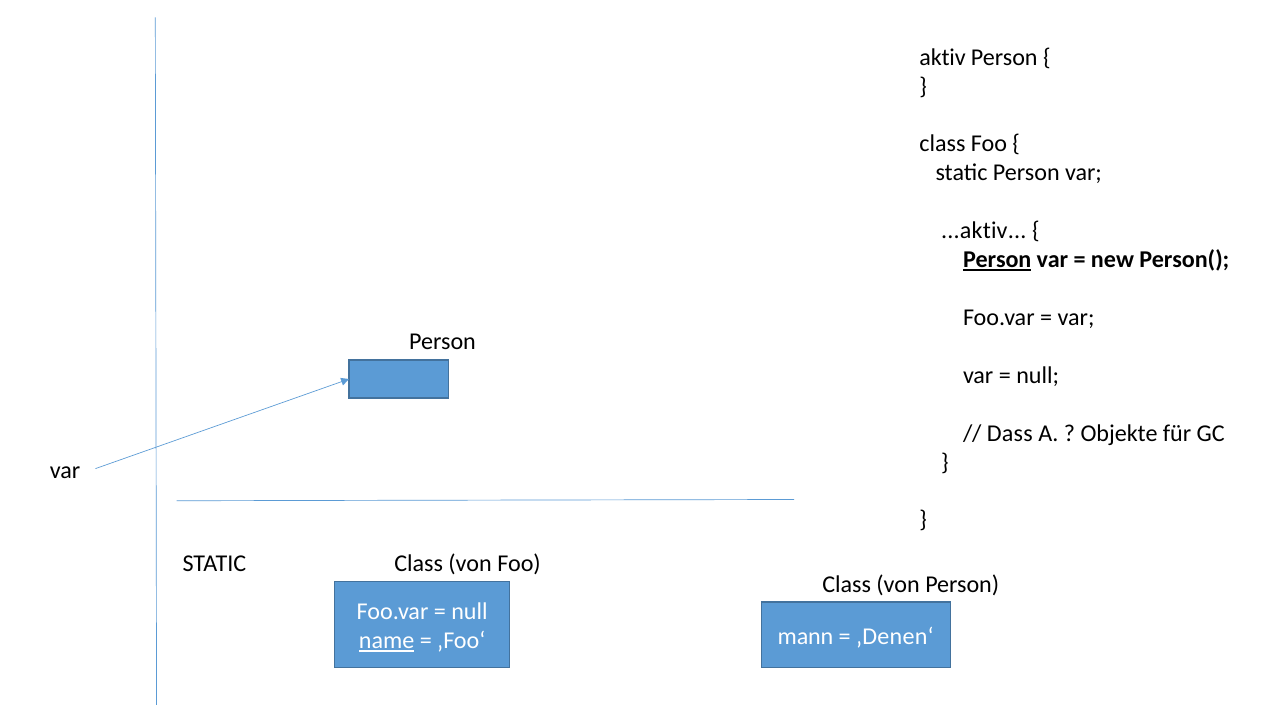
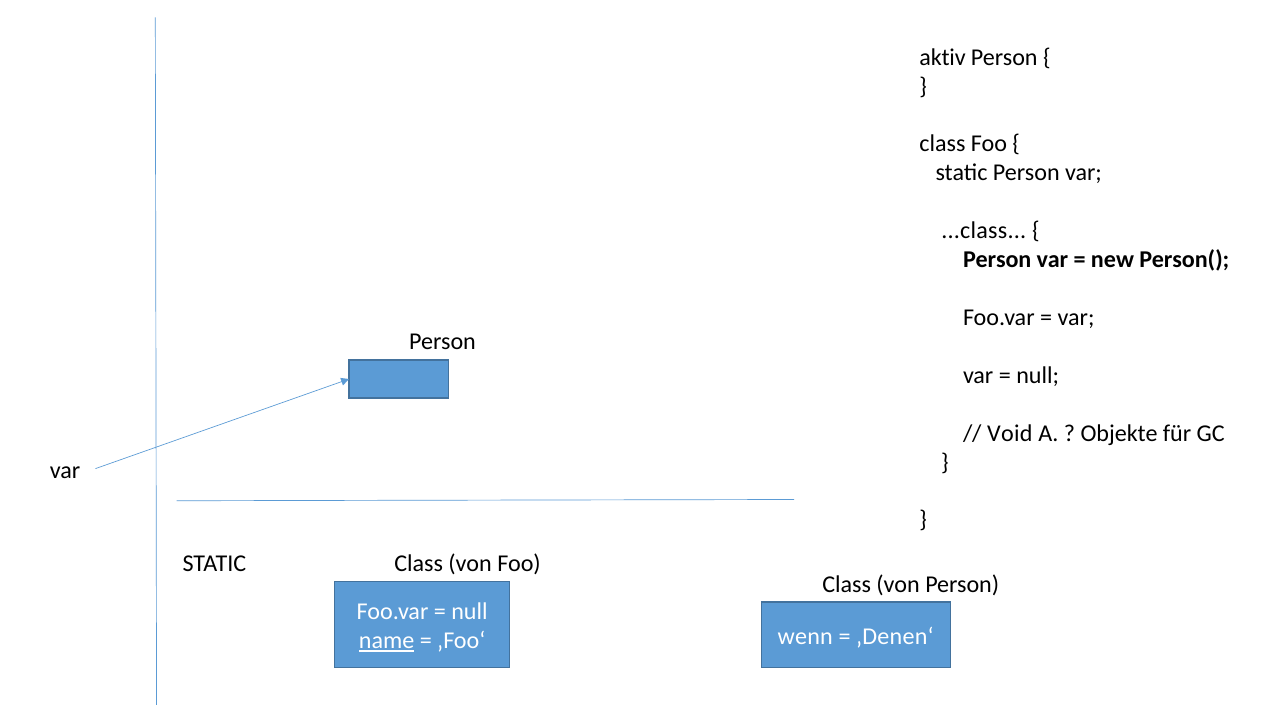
...aktiv: ...aktiv -> ...class (984, 231)
Person underline: present -> none (997, 260)
Dass: Dass -> Void (1010, 433)
mann: mann -> wenn (805, 637)
